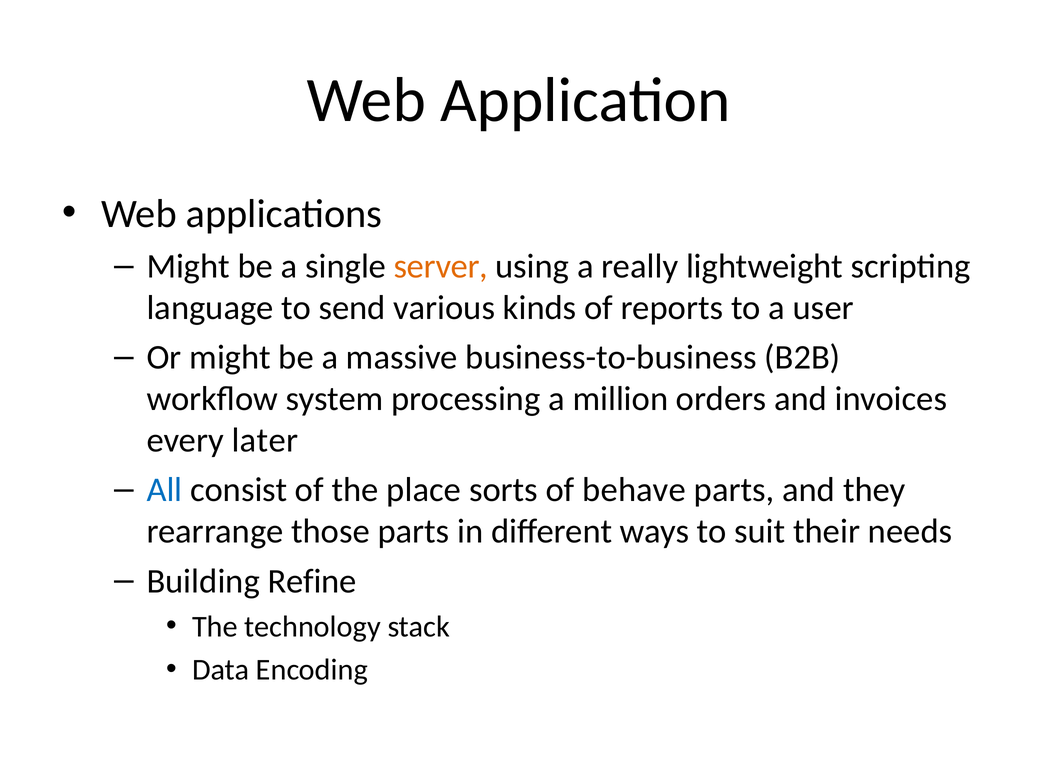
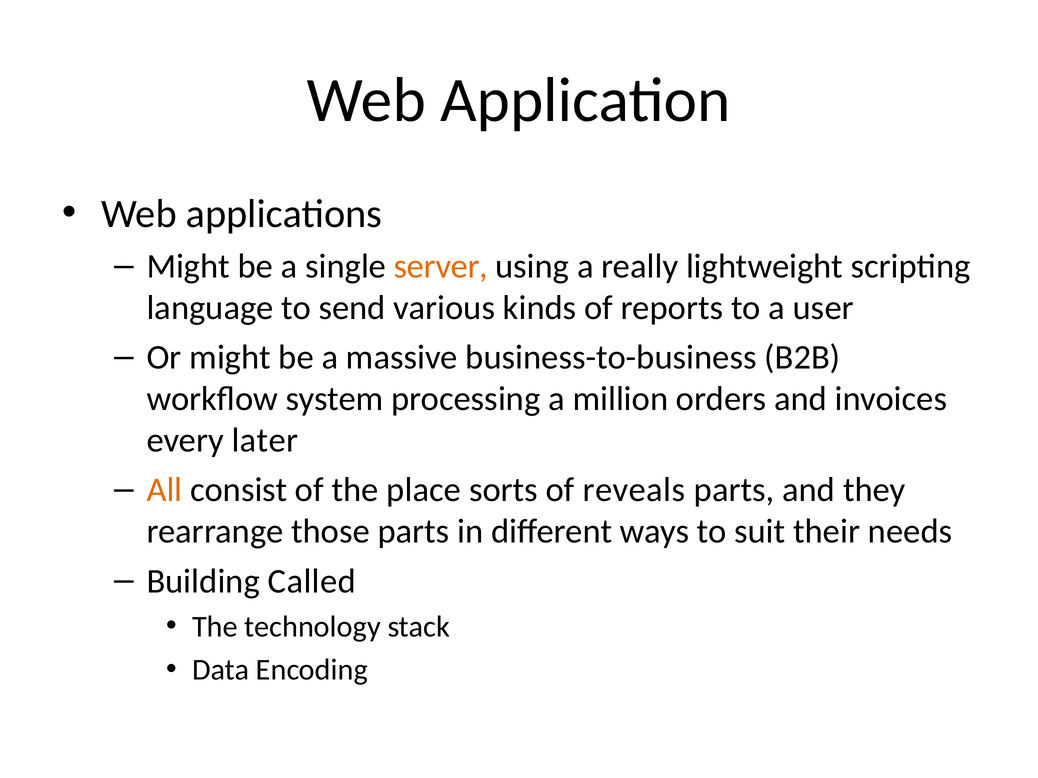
All colour: blue -> orange (165, 490)
behave: behave -> reveals (634, 490)
Refine: Refine -> Called (312, 582)
